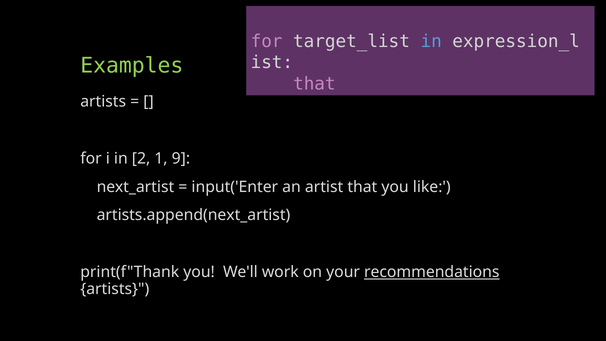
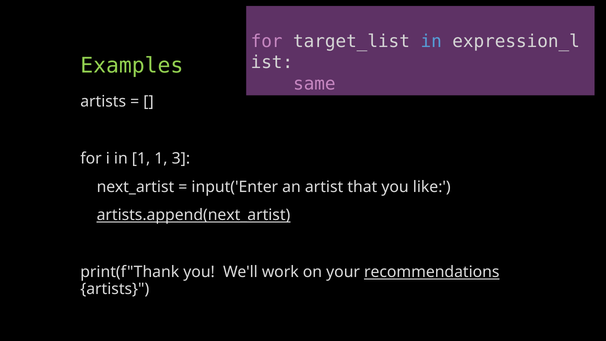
that: that -> same (314, 84)
in 2: 2 -> 1 (141, 158)
9: 9 -> 3 (181, 158)
artists.append(next_artist underline: none -> present (193, 215)
